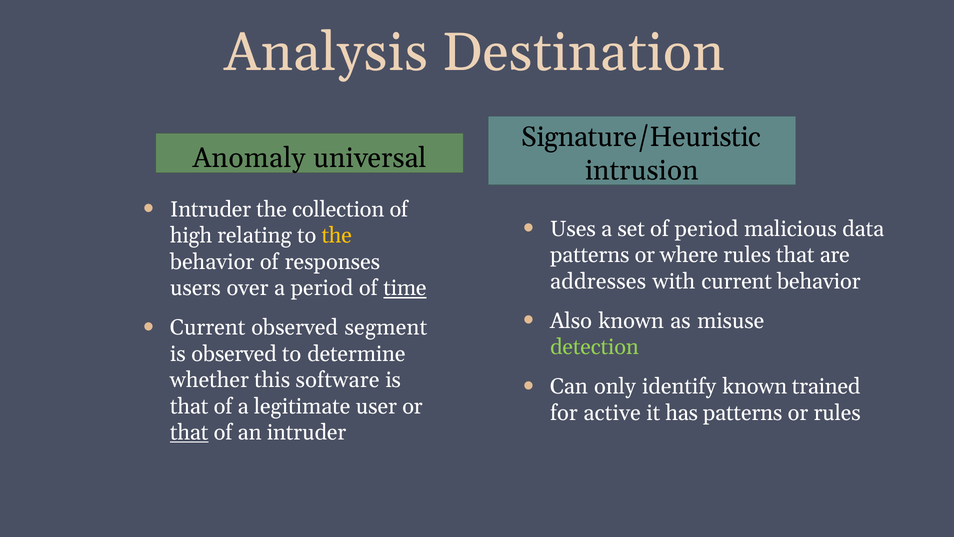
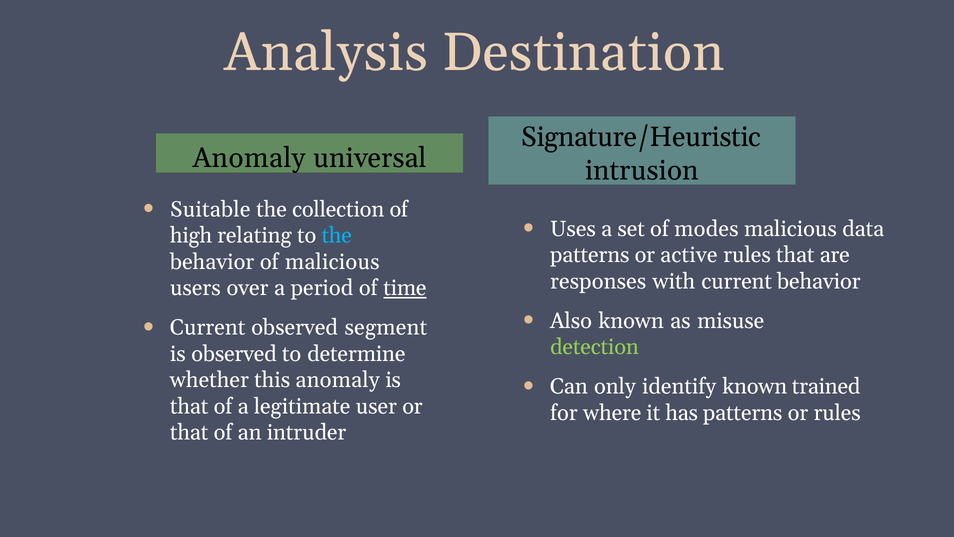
Intruder: Intruder -> Suitable (210, 209)
of period: period -> modes (706, 229)
the colour: yellow -> light blue (337, 236)
where: where -> active (689, 255)
of responses: responses -> malicious (332, 262)
addresses: addresses -> responses (598, 281)
this software: software -> anomaly (338, 380)
active: active -> where (612, 413)
that underline: present -> none (189, 432)
